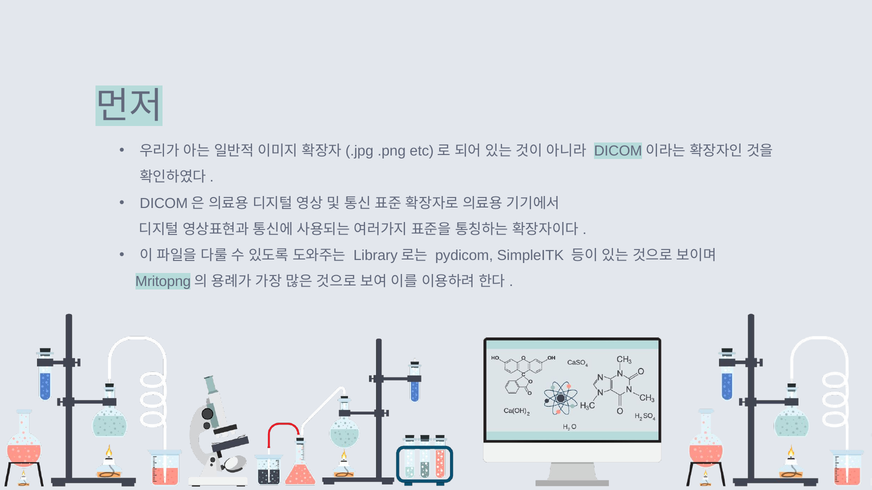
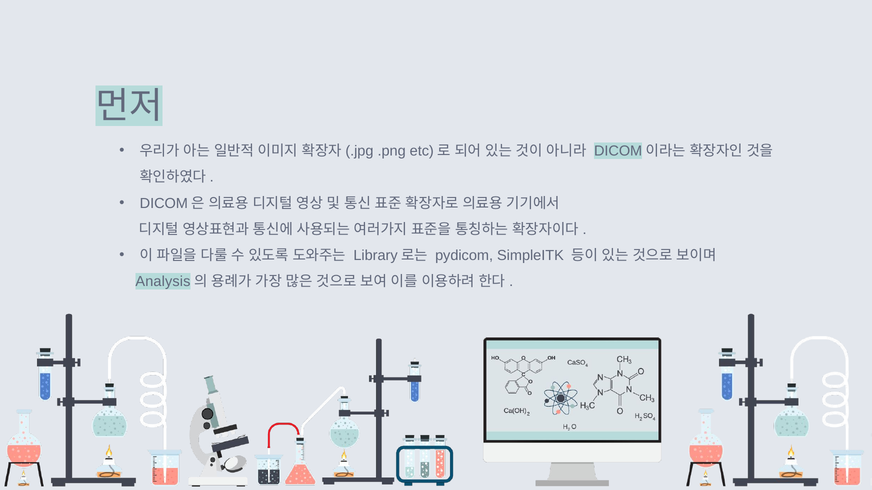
Mritopng: Mritopng -> Analysis (163, 282)
